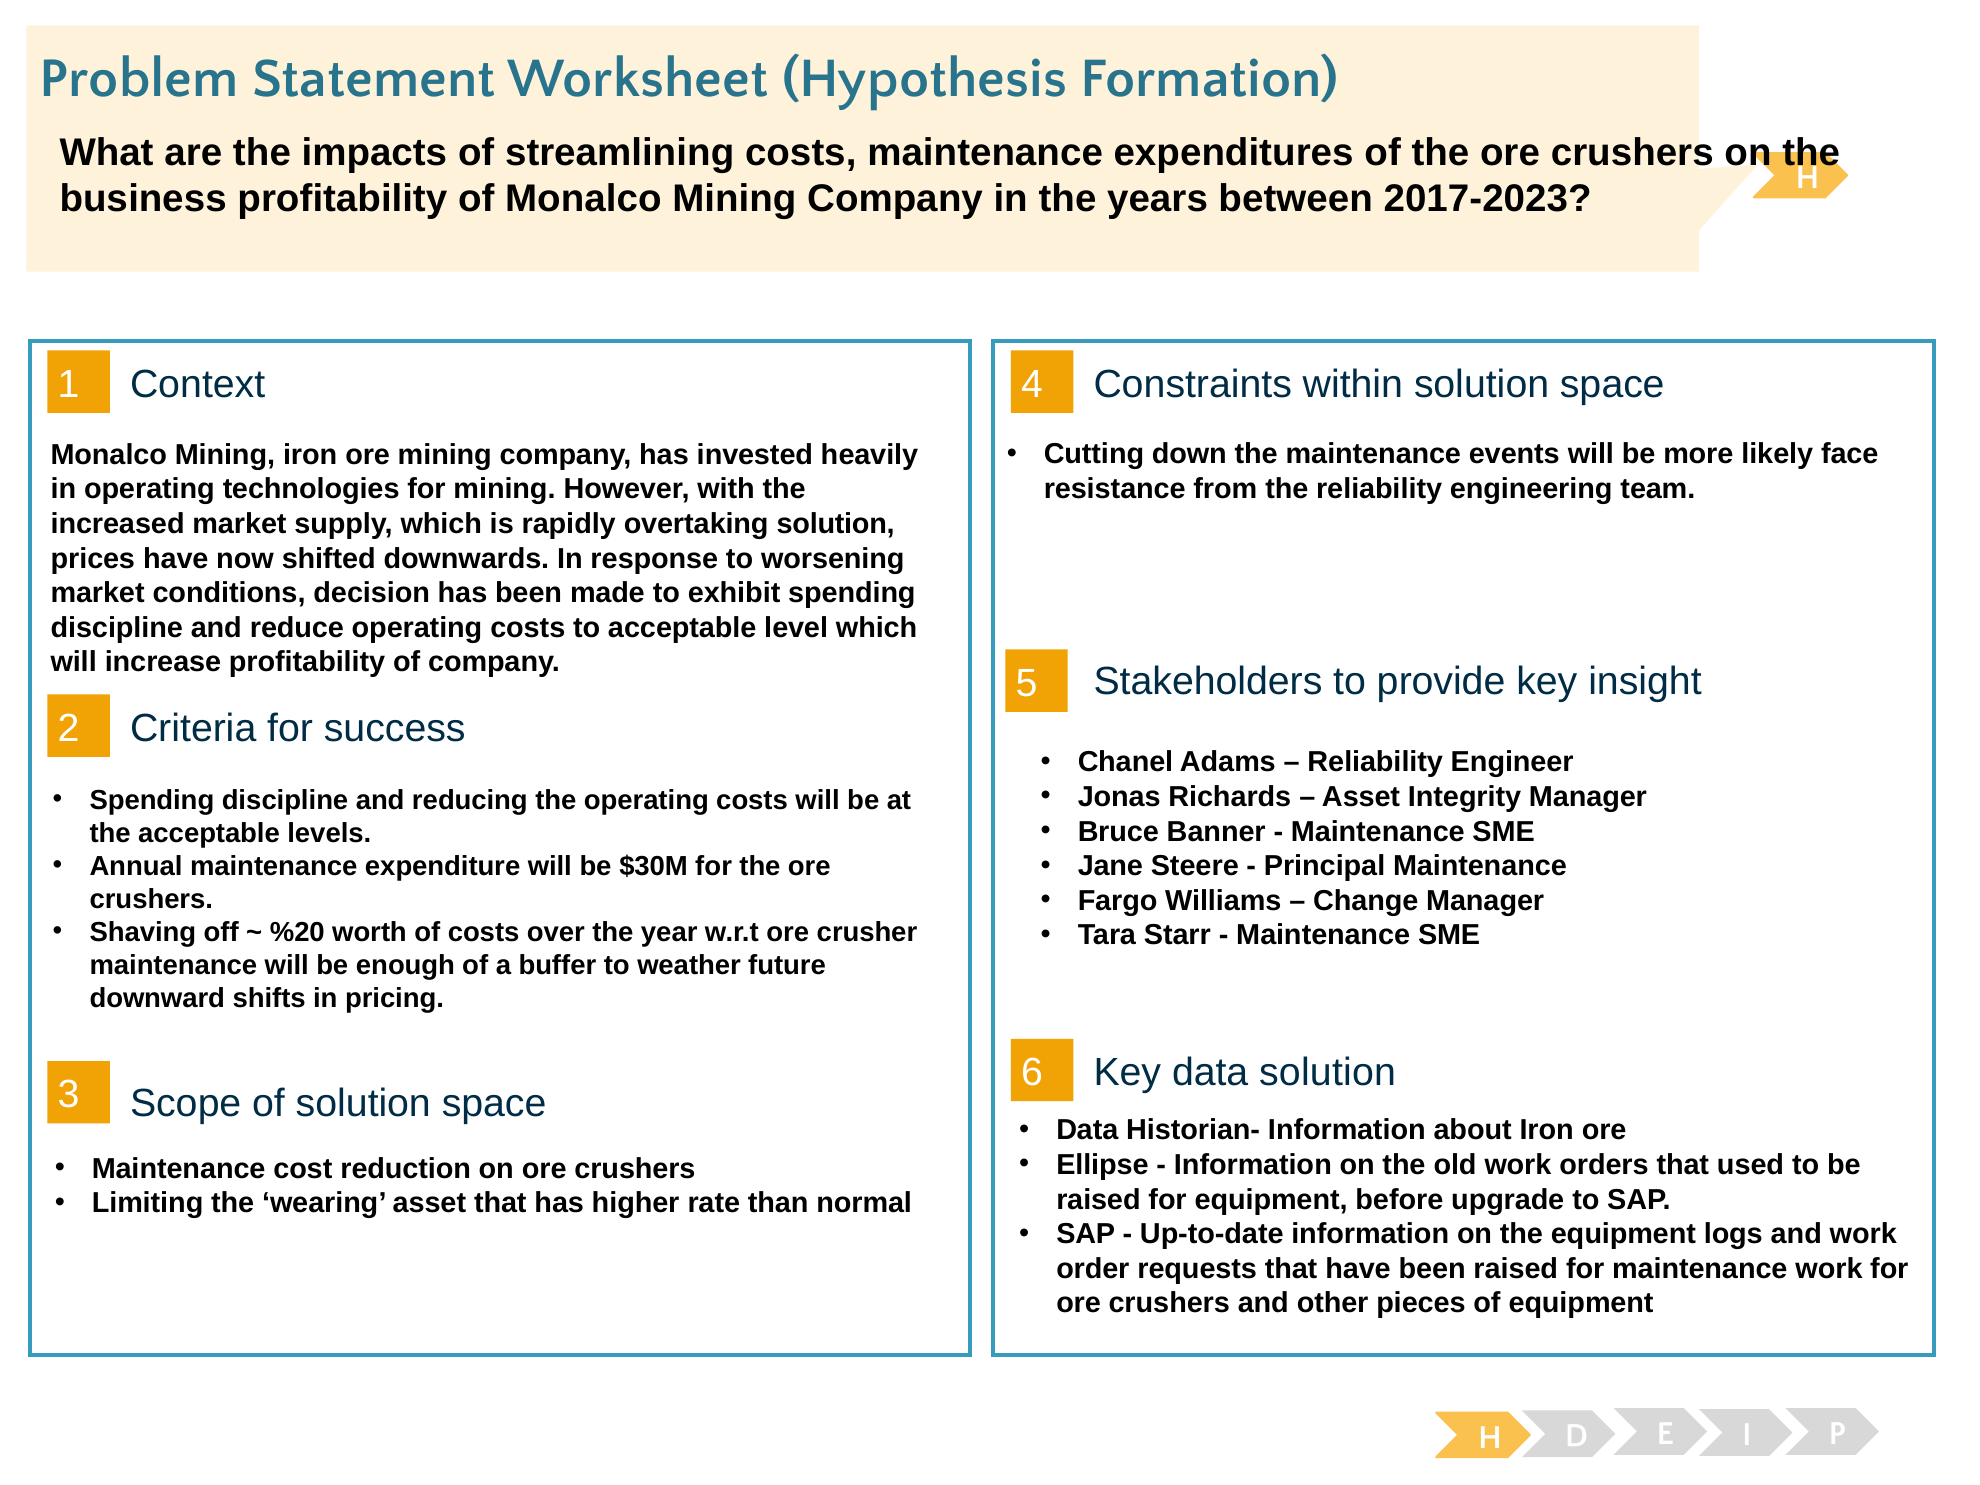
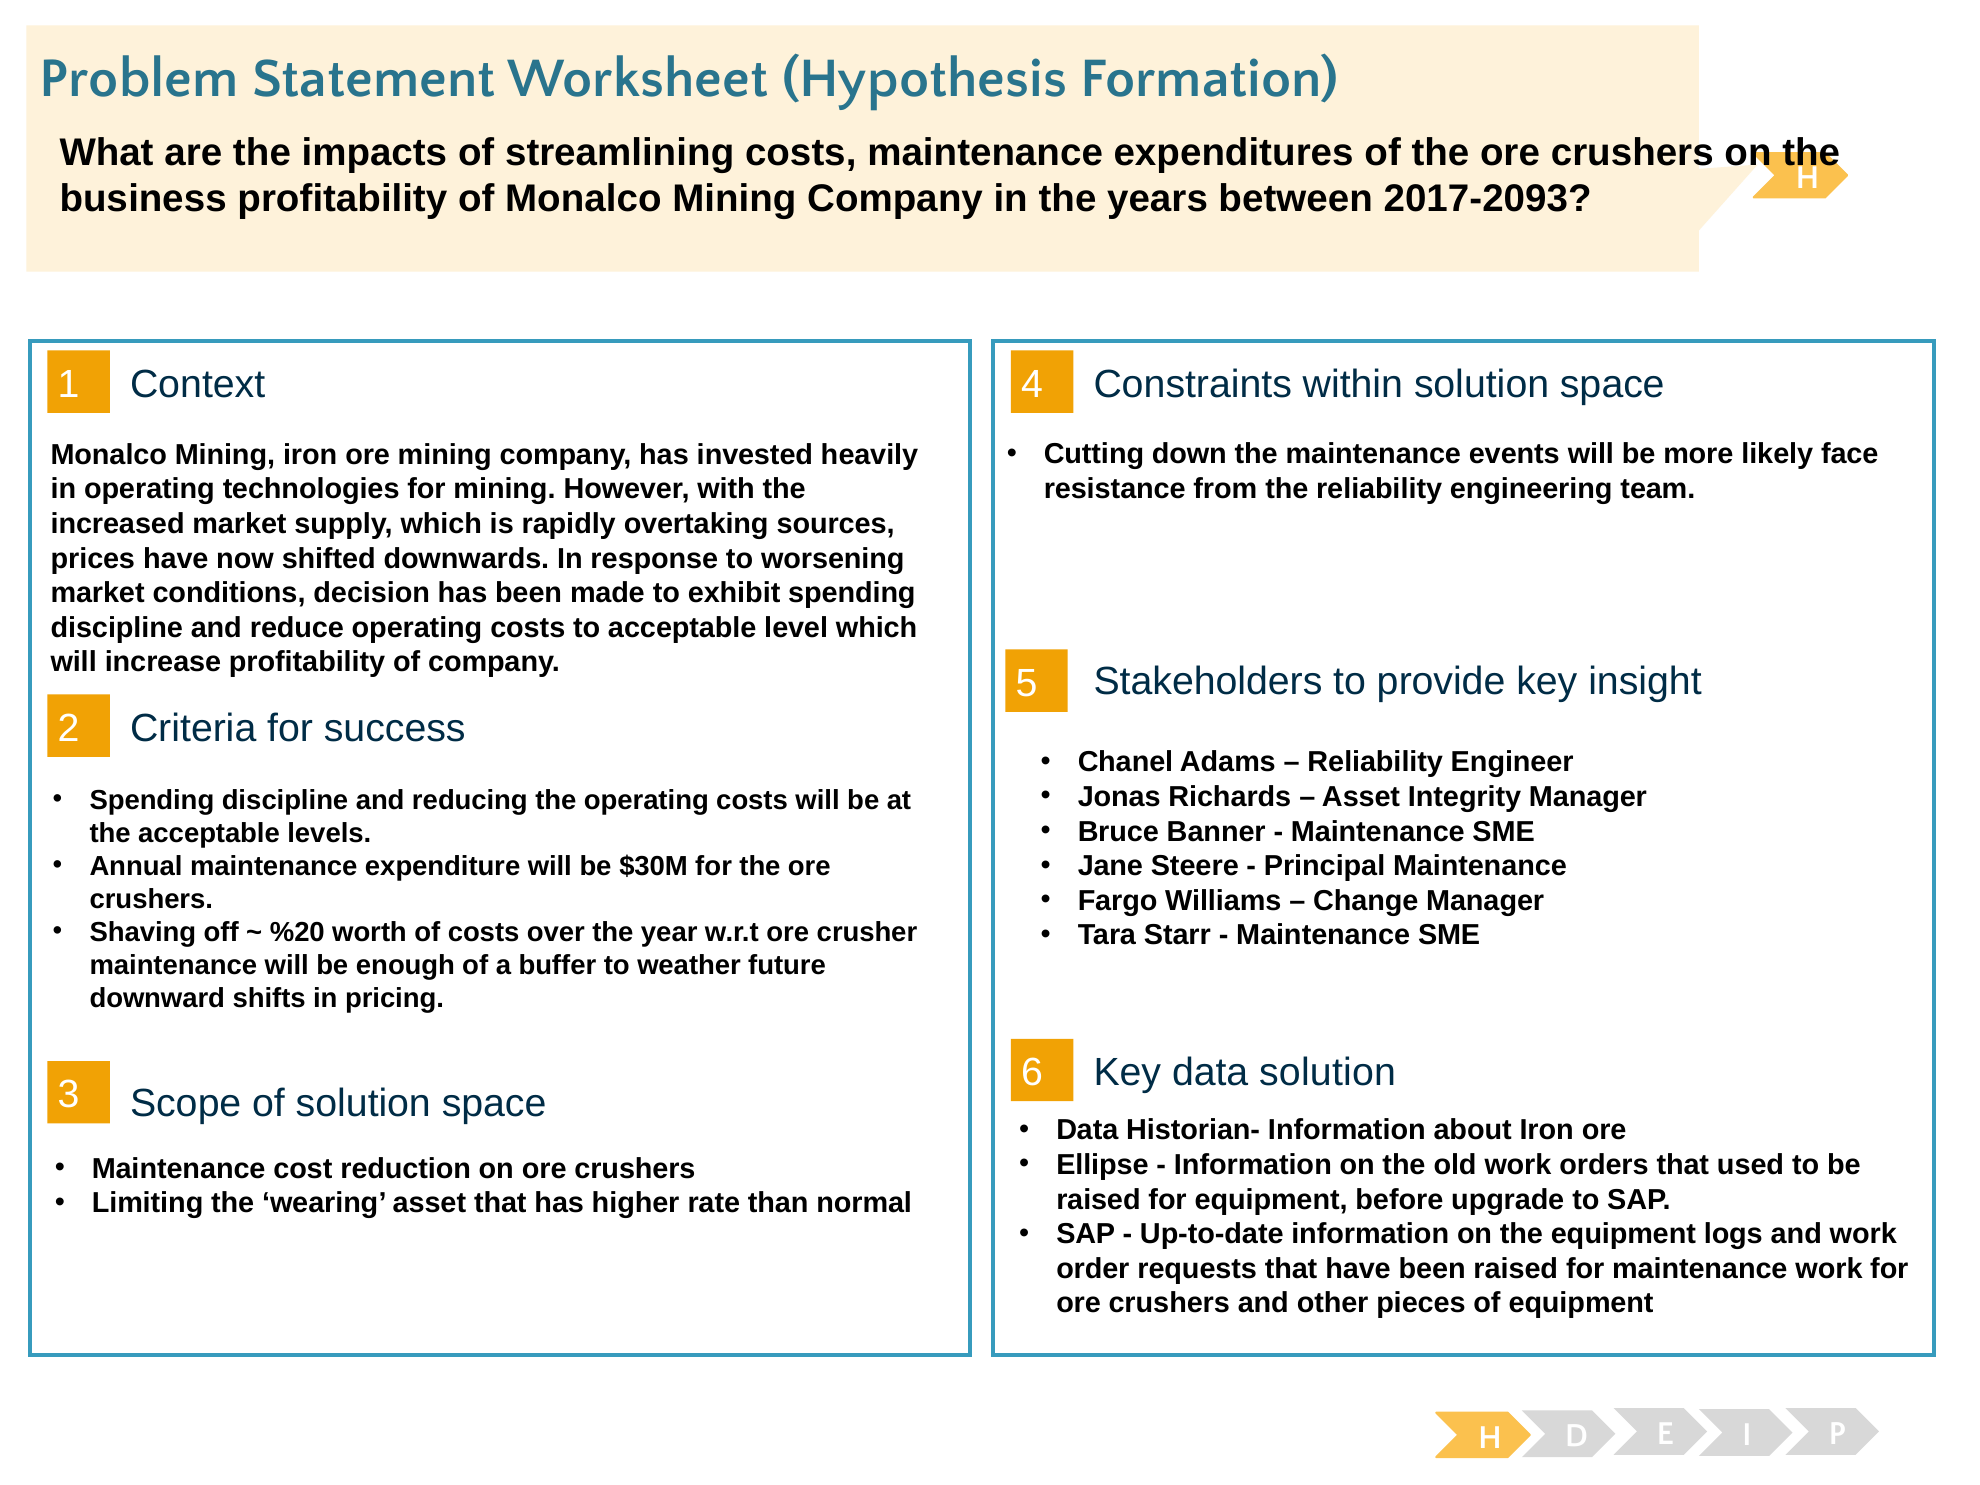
2017-2023: 2017-2023 -> 2017-2093 (1488, 199)
overtaking solution: solution -> sources (836, 524)
